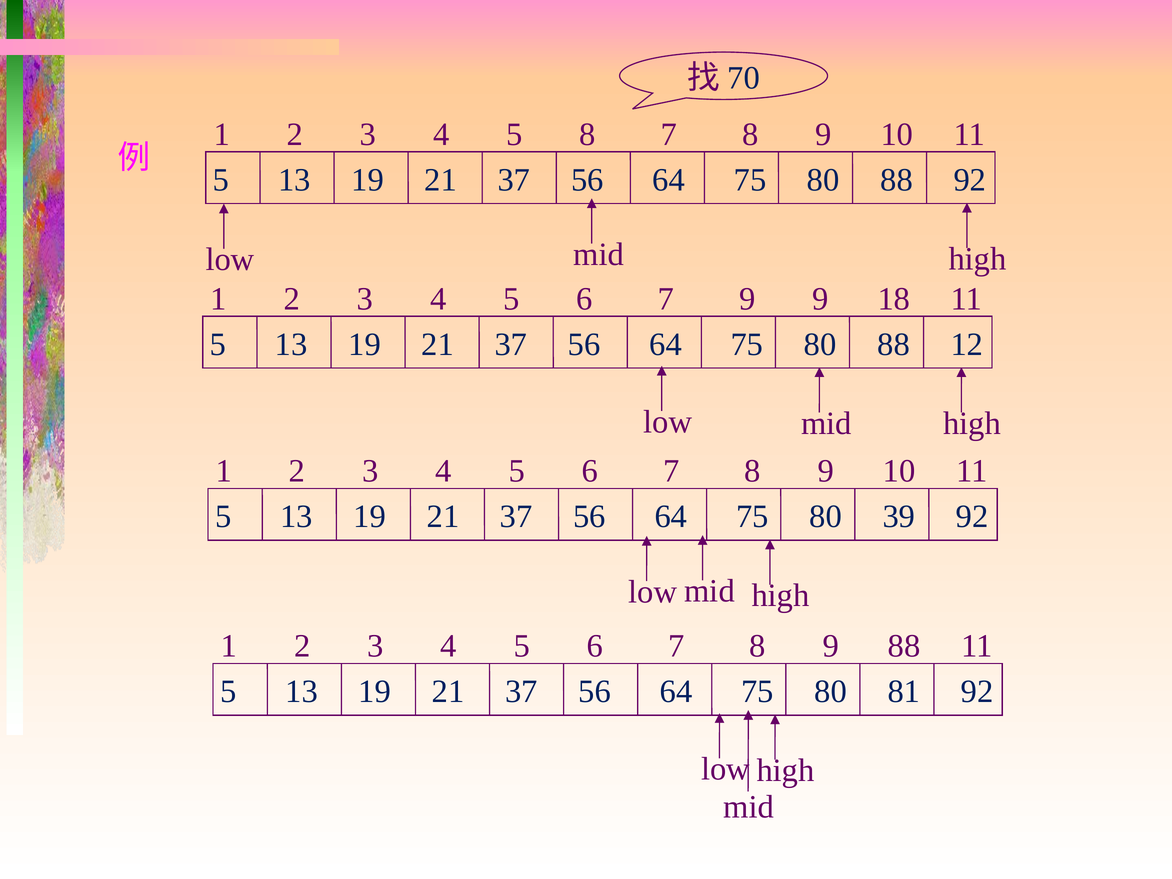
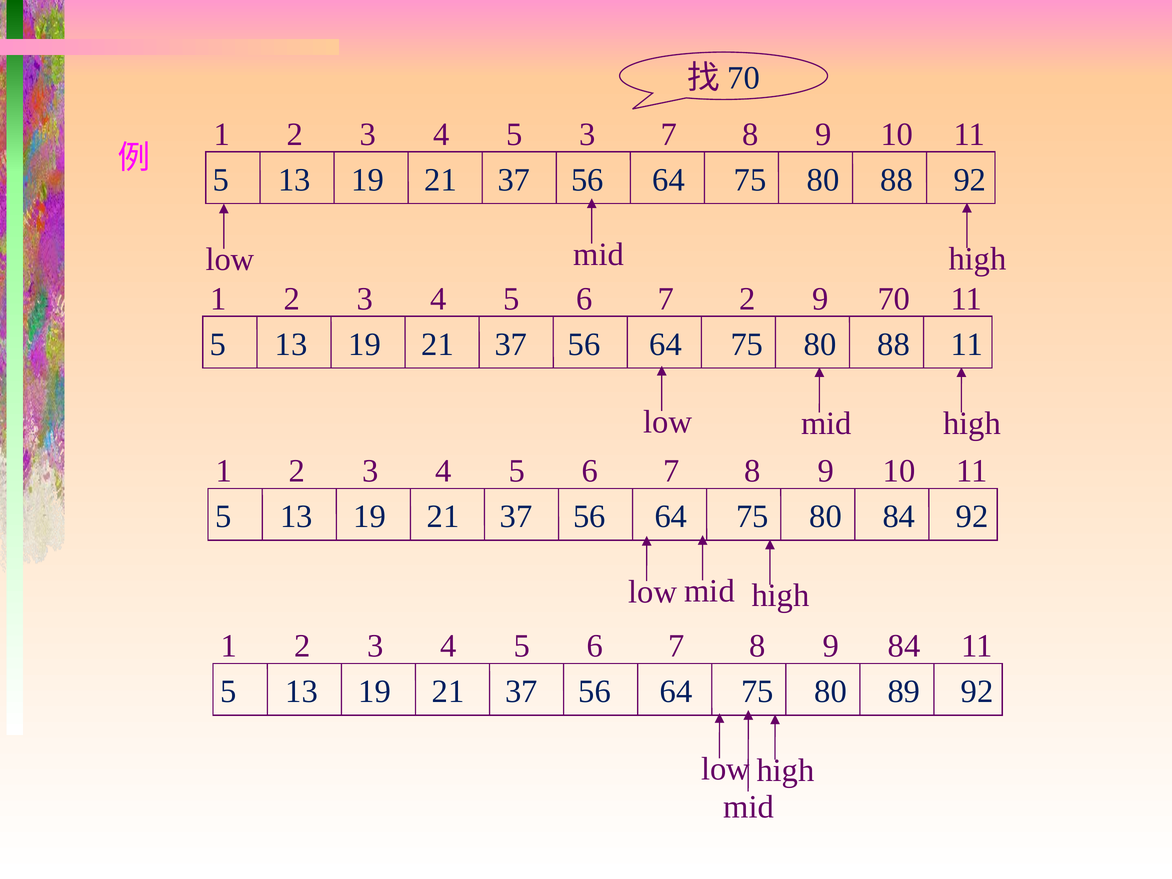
5 8: 8 -> 3 (588, 134)
7 9: 9 -> 2 (747, 299)
18: 18 -> 70 (894, 299)
88 12: 12 -> 11 (967, 344)
80 39: 39 -> 84 (899, 517)
9 88: 88 -> 84 (904, 646)
81: 81 -> 89 (904, 692)
